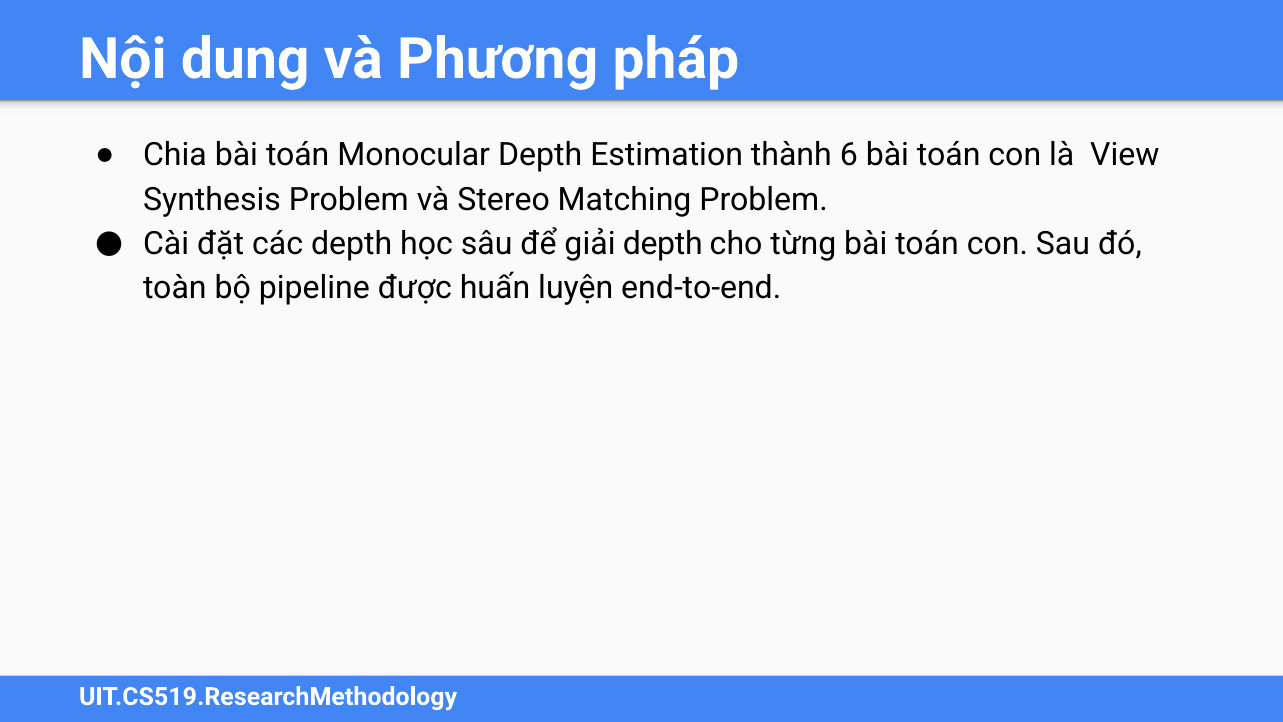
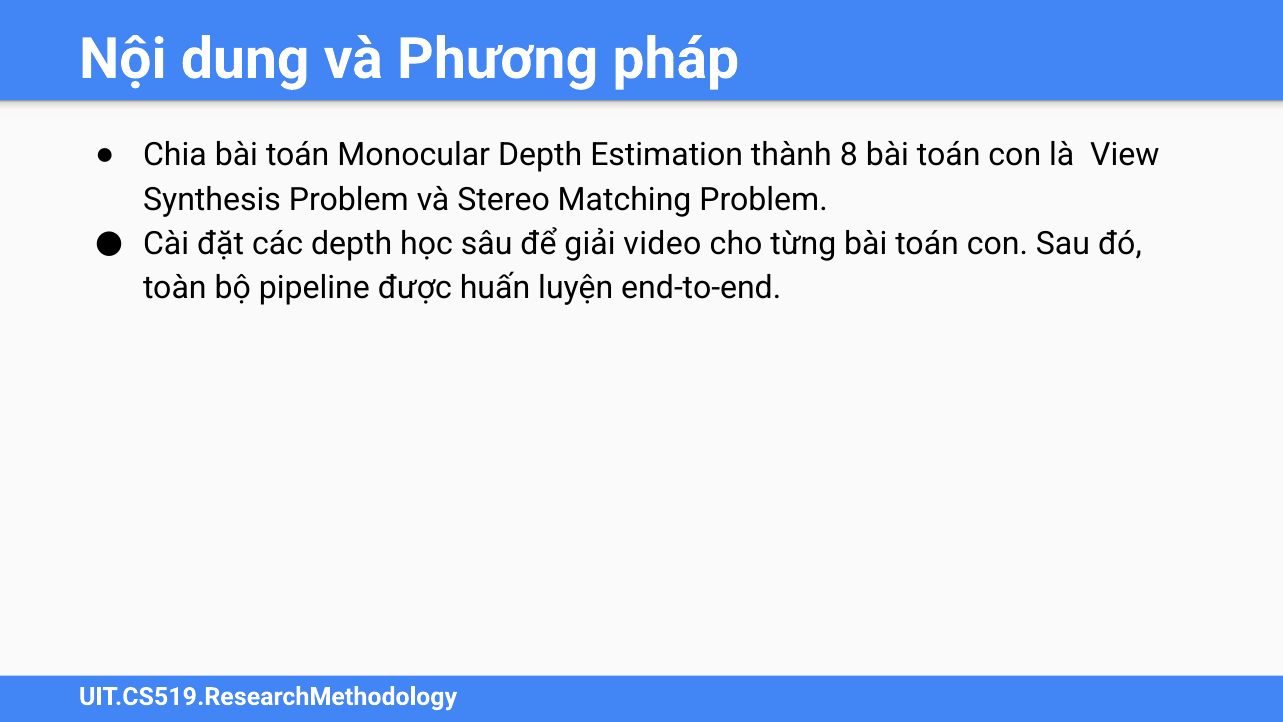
6: 6 -> 8 (849, 155)
giải depth: depth -> video (662, 244)
